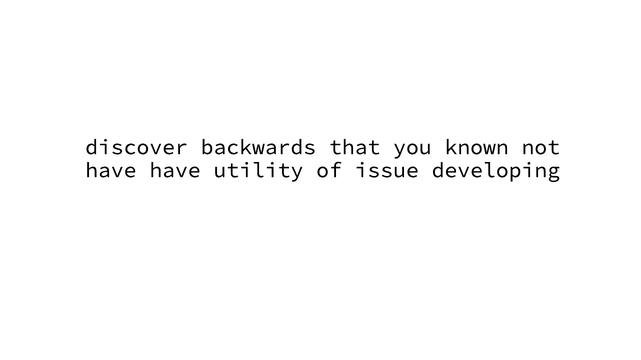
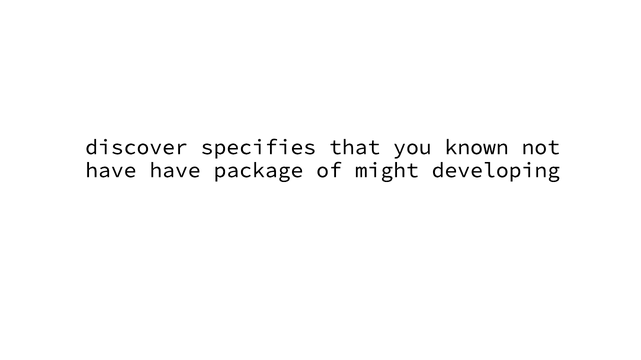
backwards: backwards -> specifies (258, 147)
utility: utility -> package (258, 170)
issue: issue -> might (387, 170)
